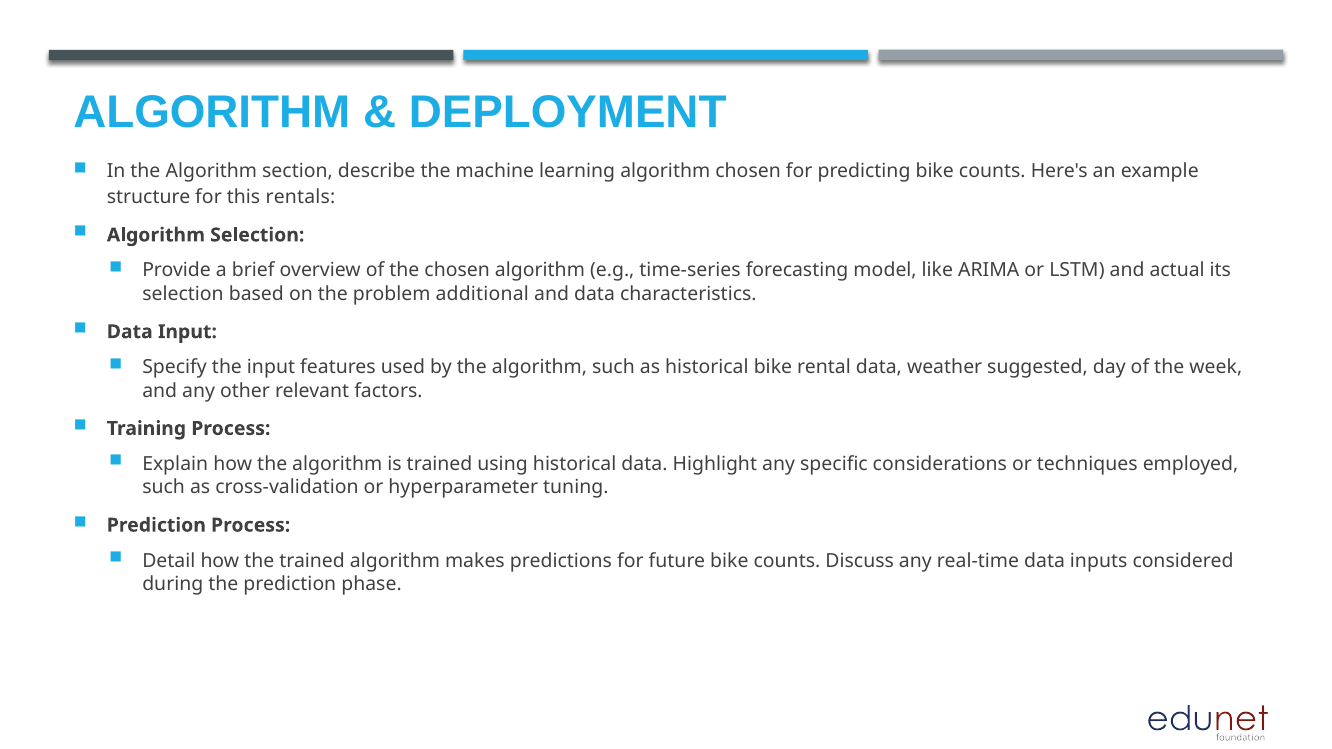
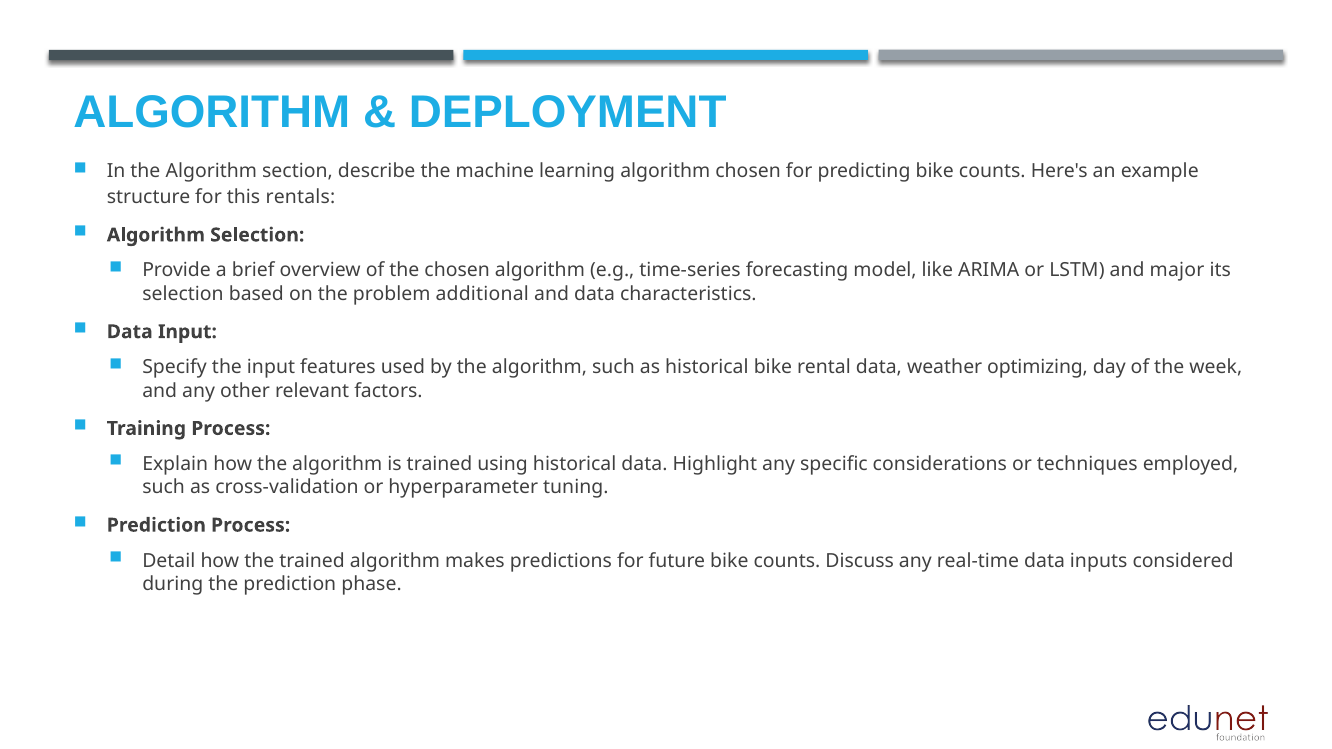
actual: actual -> major (1177, 271)
suggested: suggested -> optimizing (1038, 367)
